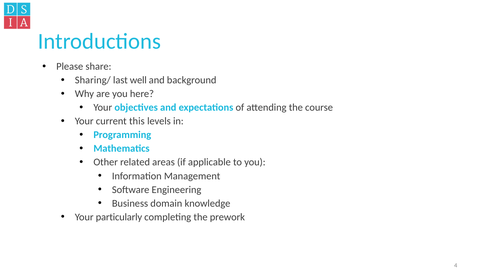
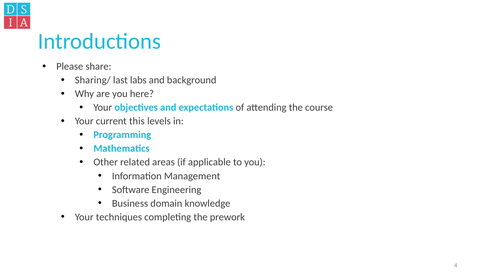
well: well -> labs (138, 80)
particularly: particularly -> techniques (119, 217)
